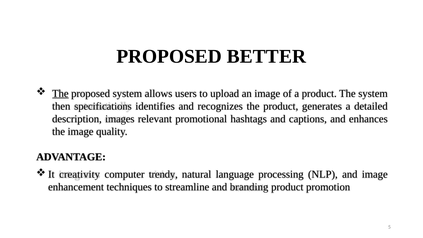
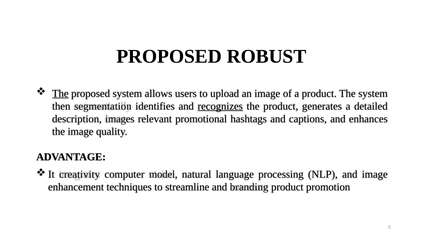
BETTER: BETTER -> ROBUST (267, 57)
specifications: specifications -> segmentation (103, 106)
recognizes underline: none -> present (220, 106)
trendy: trendy -> model (163, 174)
